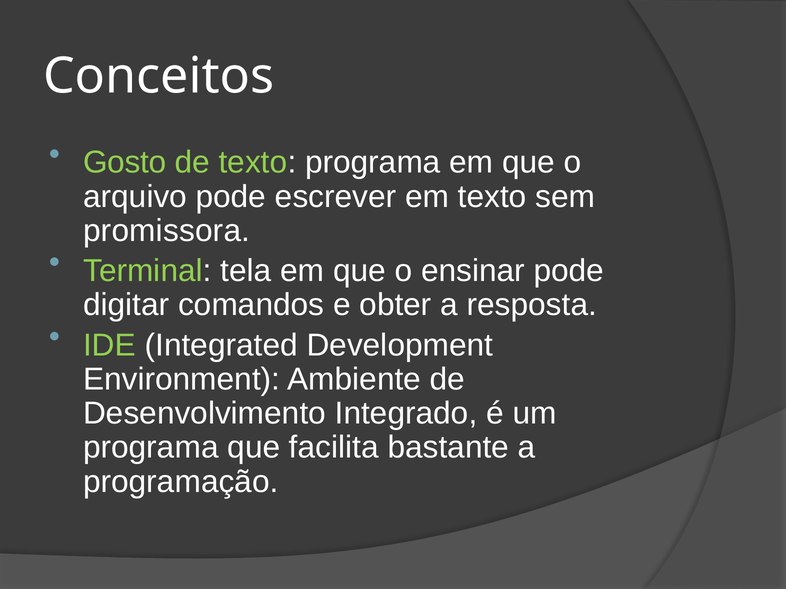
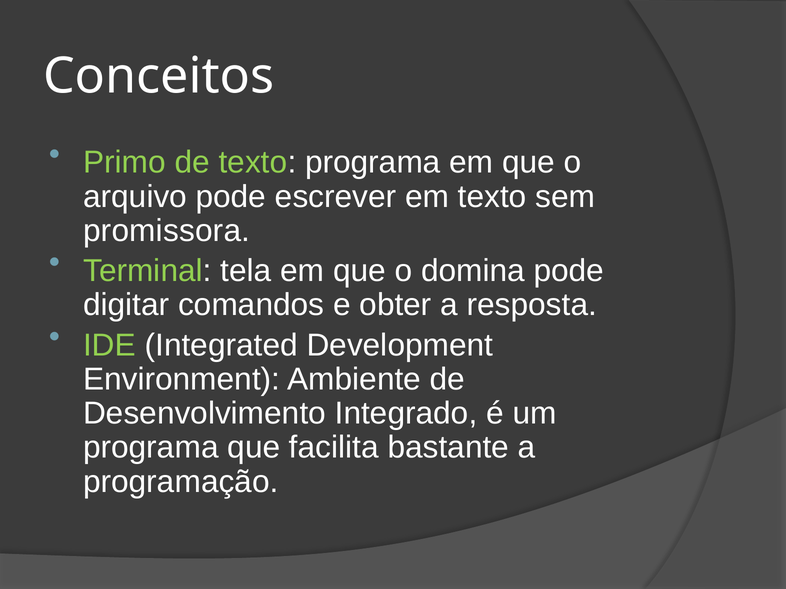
Gosto: Gosto -> Primo (125, 163)
ensinar: ensinar -> domina (473, 271)
